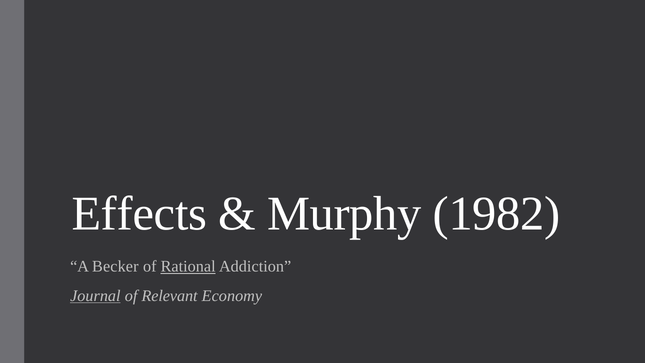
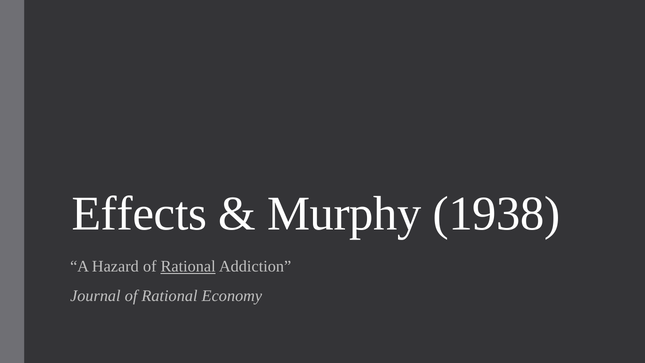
1982: 1982 -> 1938 (496, 214)
Becker: Becker -> Hazard (115, 267)
Journal underline: present -> none (95, 296)
Relevant: Relevant -> Rational (170, 296)
